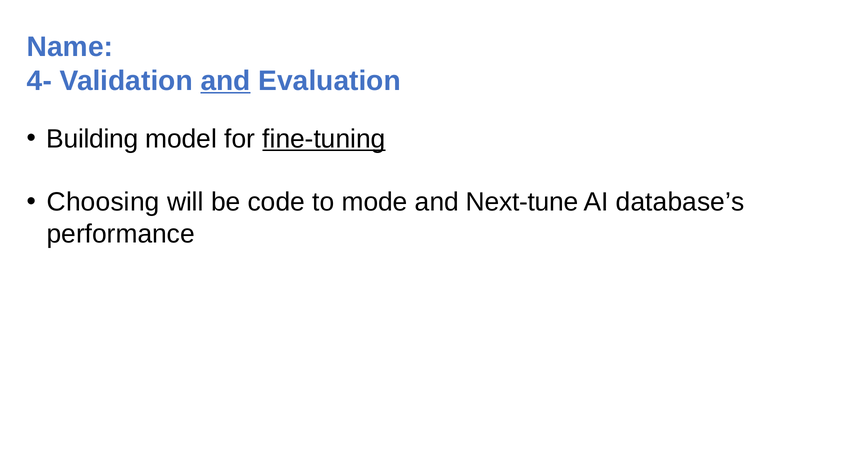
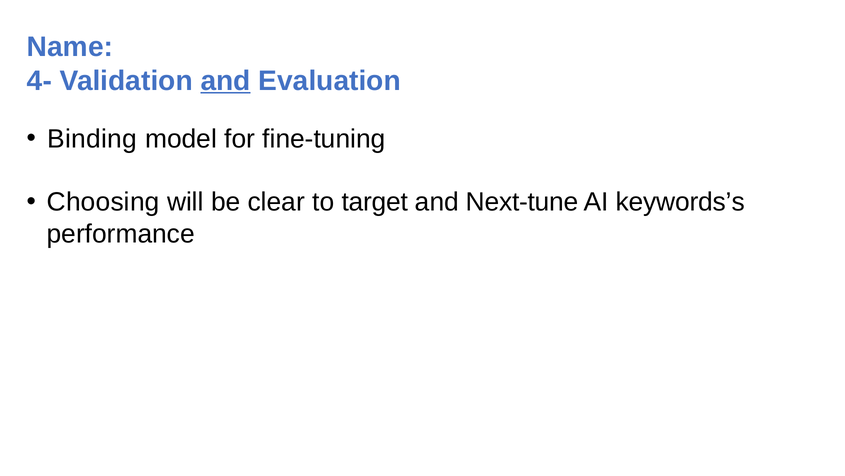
Building: Building -> Binding (92, 139)
fine-tuning underline: present -> none (324, 139)
code: code -> clear (276, 202)
mode: mode -> target (375, 202)
database’s: database’s -> keywords’s (680, 202)
